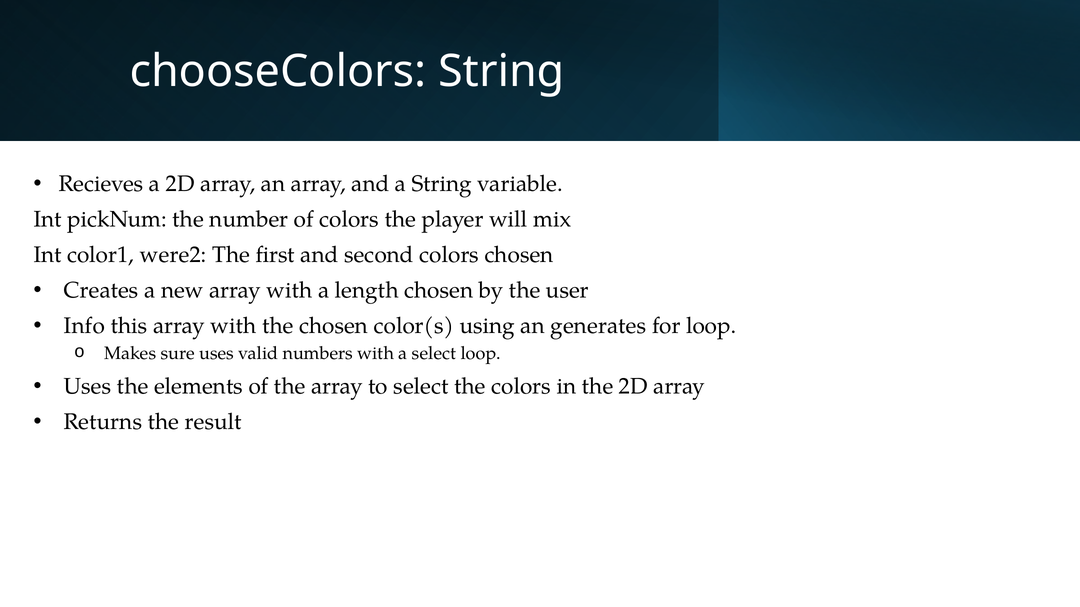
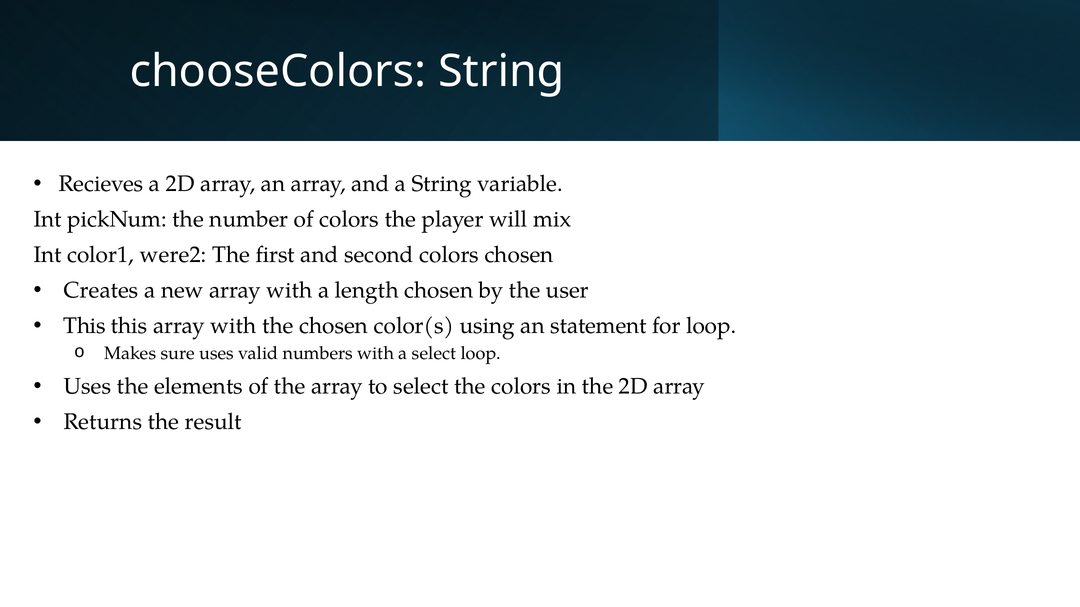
Info: Info -> This (85, 326)
generates: generates -> statement (599, 326)
